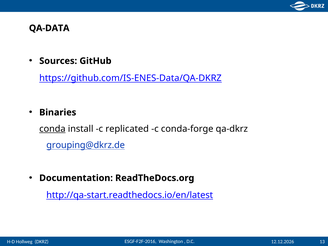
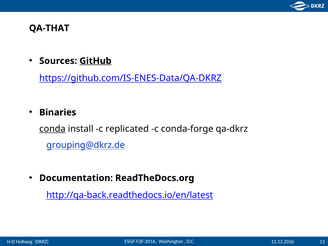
QA-DATA: QA-DATA -> QA-THAT (49, 28)
GitHub underline: none -> present (95, 61)
http://qa-start.readthedocs.io/en/latest: http://qa-start.readthedocs.io/en/latest -> http://qa-back.readthedocs.io/en/latest (130, 195)
